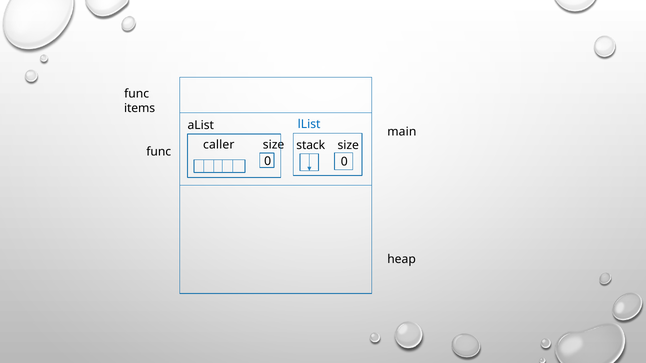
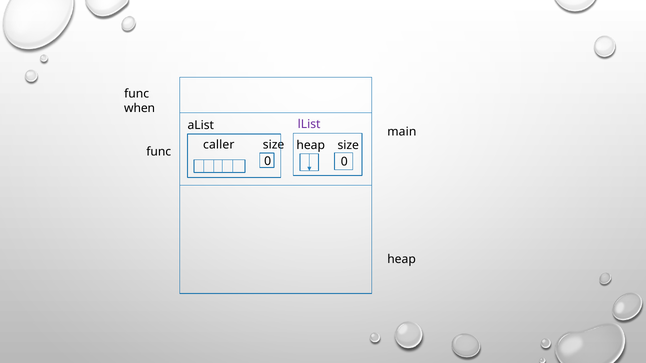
items: items -> when (140, 108)
lList colour: blue -> purple (309, 124)
stack: stack -> heap (311, 145)
